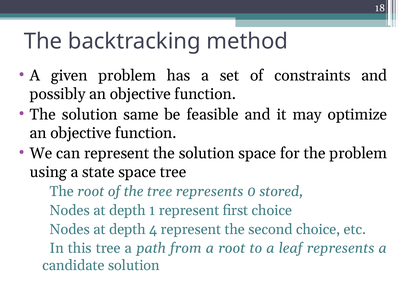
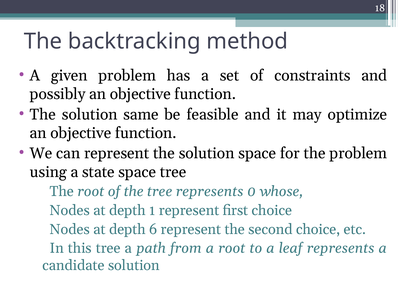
stored: stored -> whose (281, 191)
4: 4 -> 6 (153, 229)
